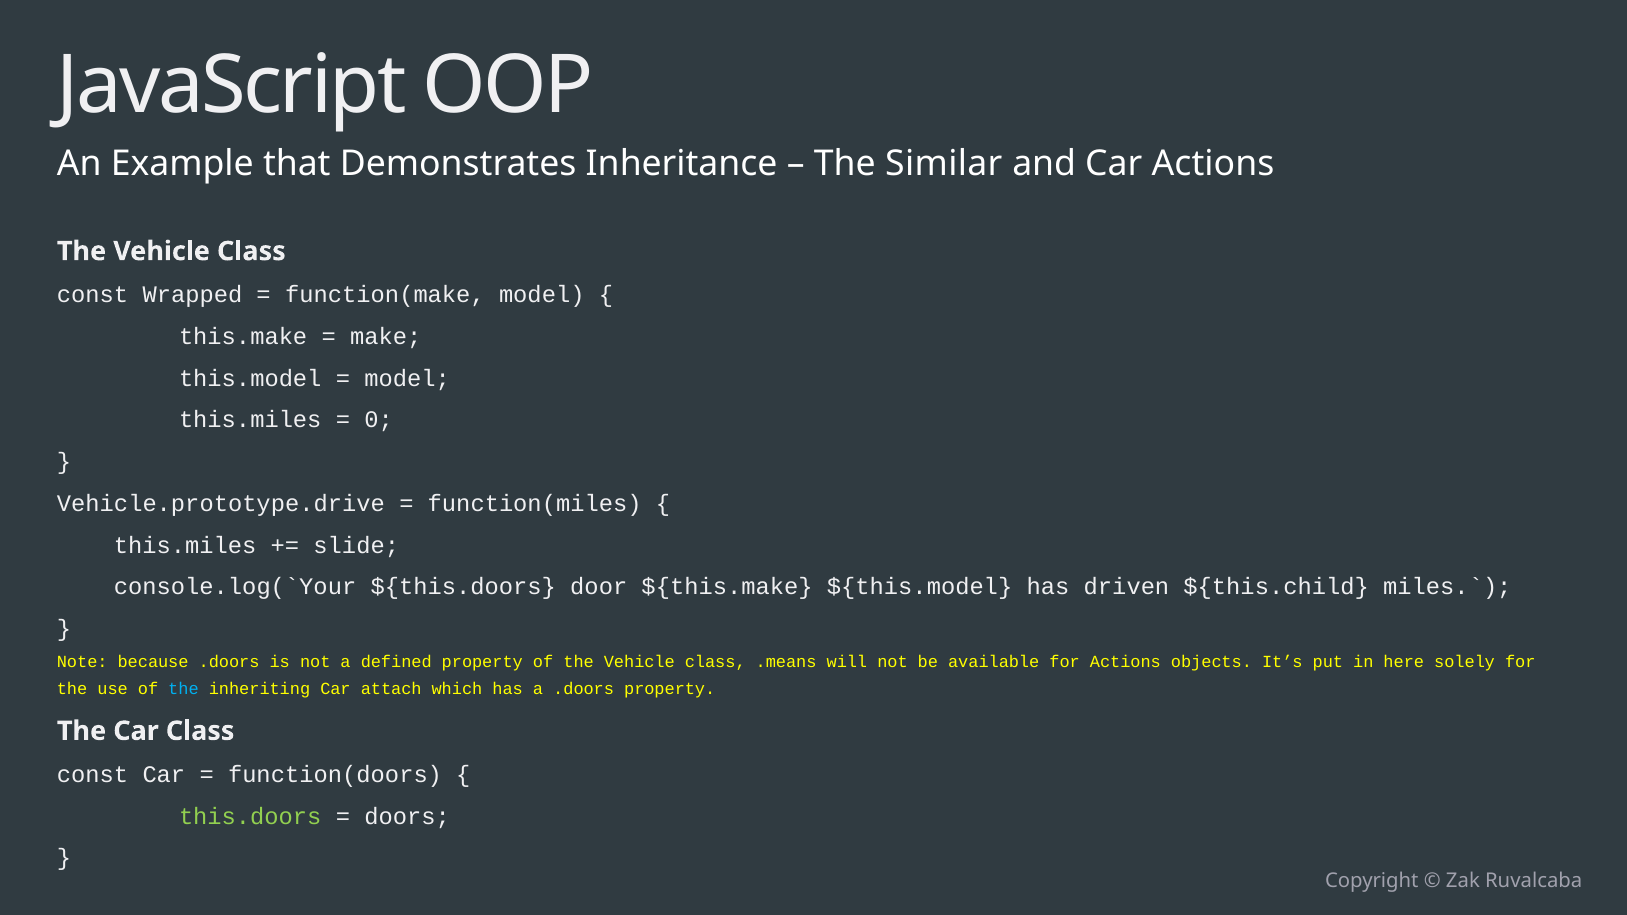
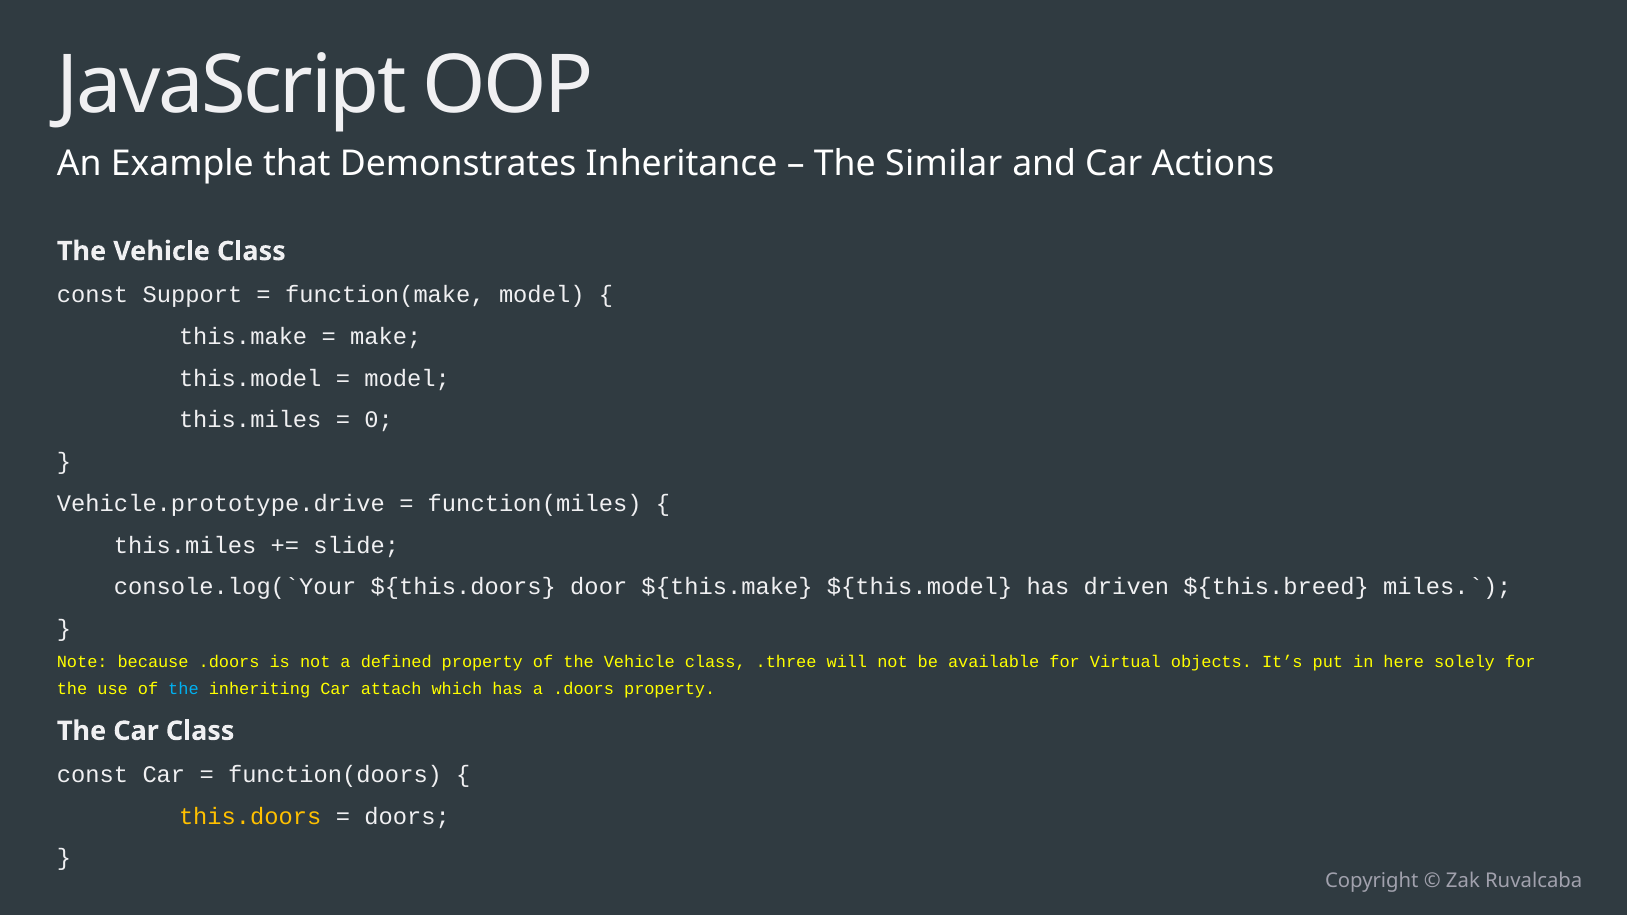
Wrapped: Wrapped -> Support (192, 295)
${this.child: ${this.child -> ${this.breed (1276, 587)
.means: .means -> .three (786, 662)
for Actions: Actions -> Virtual (1125, 662)
this.doors colour: light green -> yellow (250, 816)
